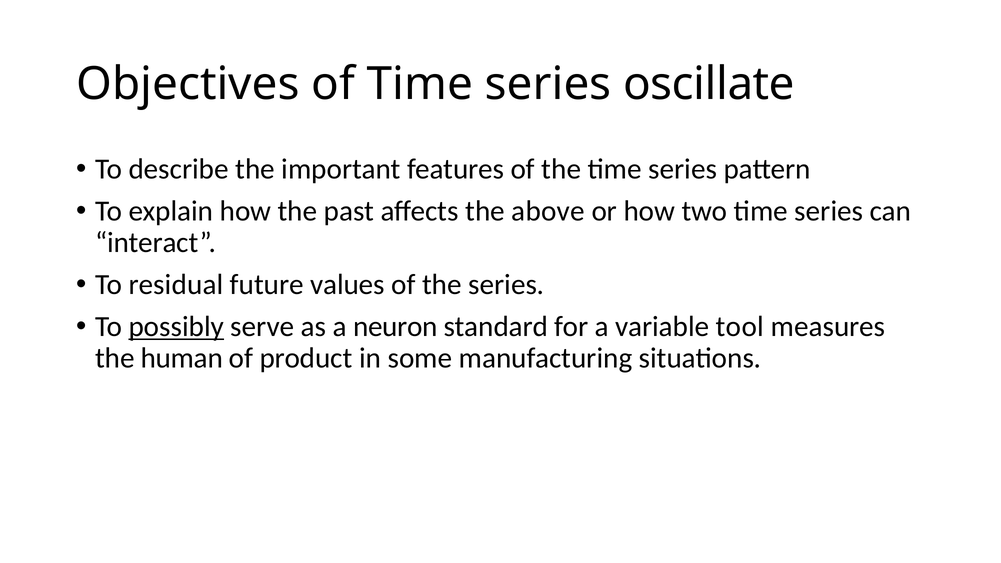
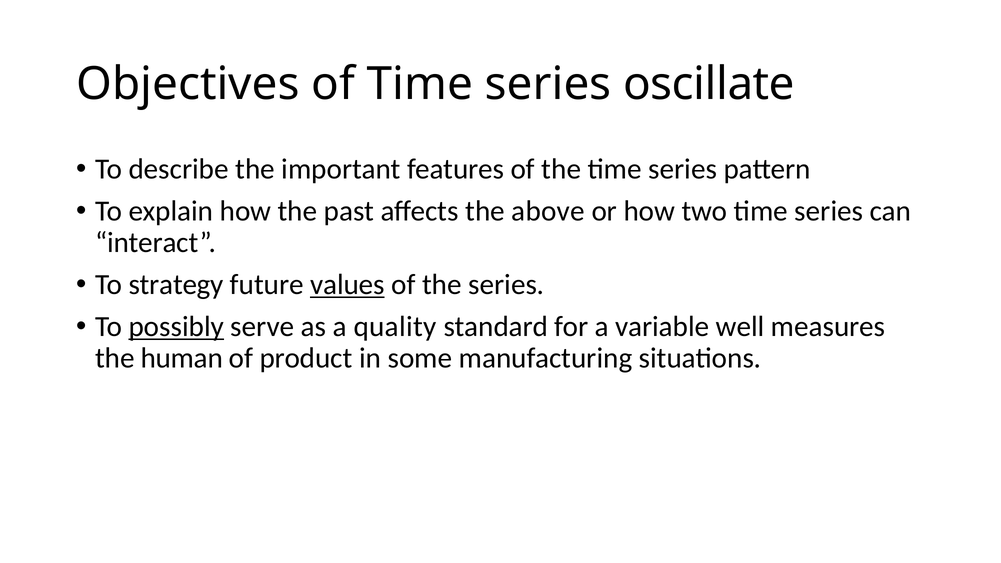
residual: residual -> strategy (176, 285)
values underline: none -> present (347, 285)
neuron: neuron -> quality (395, 327)
tool: tool -> well (740, 327)
